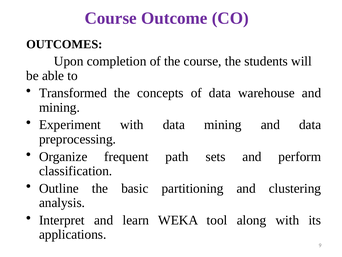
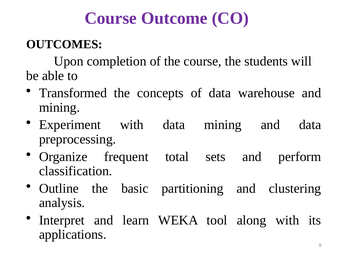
path: path -> total (177, 156)
